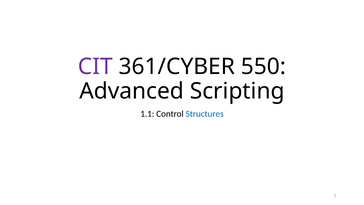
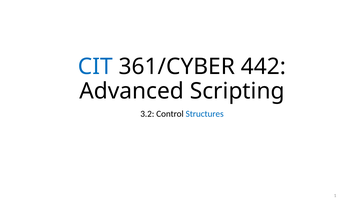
CIT colour: purple -> blue (95, 66)
550: 550 -> 442 (263, 66)
1.1: 1.1 -> 3.2 (147, 114)
